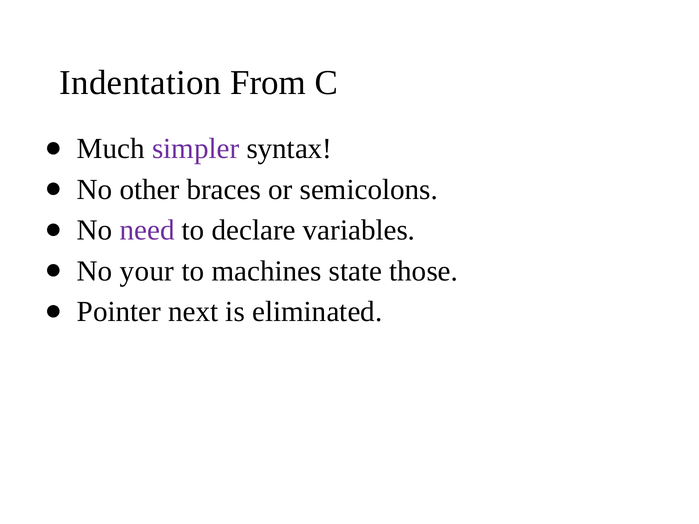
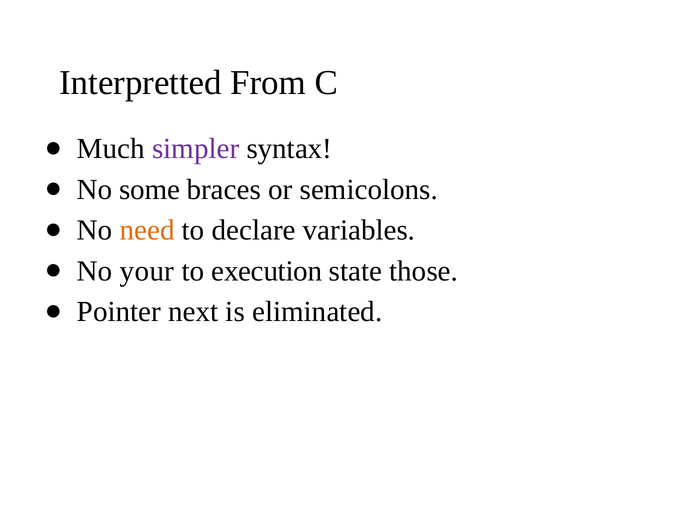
Indentation: Indentation -> Interpretted (141, 83)
other: other -> some (150, 190)
need colour: purple -> orange (147, 230)
machines: machines -> execution (267, 271)
